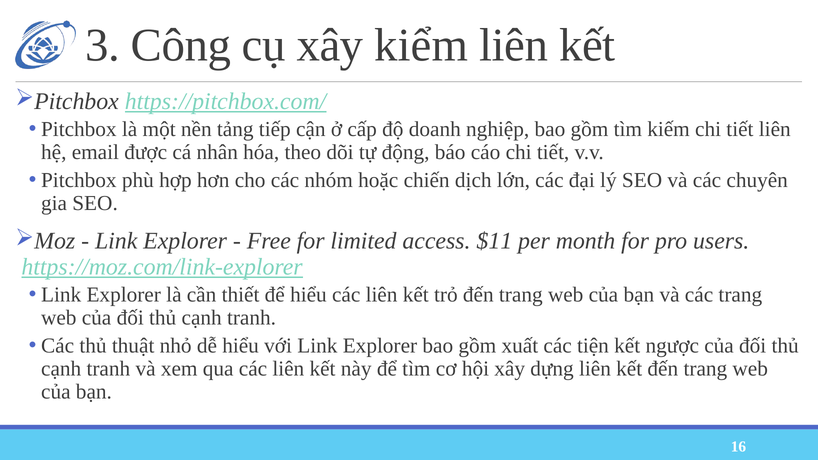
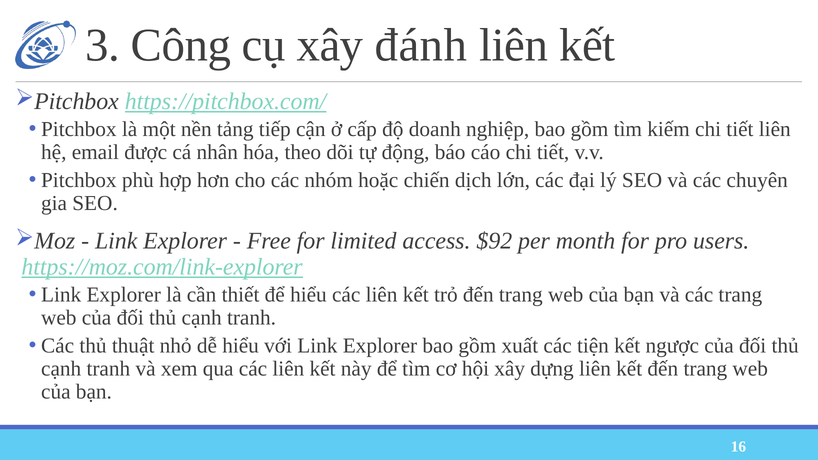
kiểm: kiểm -> đánh (421, 45)
$11: $11 -> $92 (494, 241)
